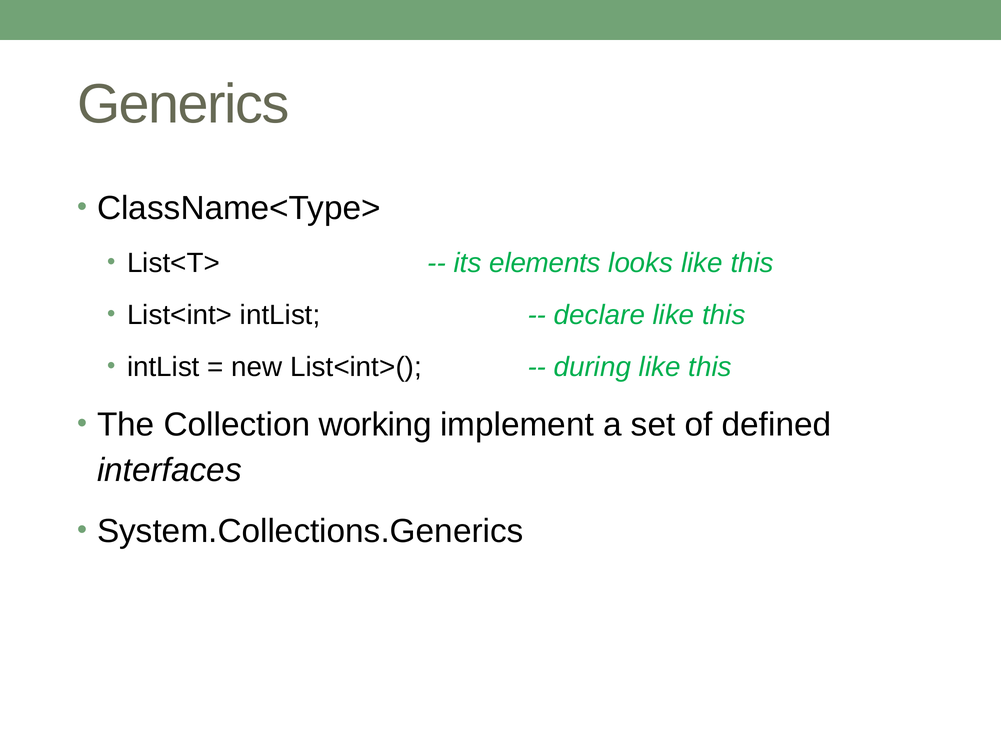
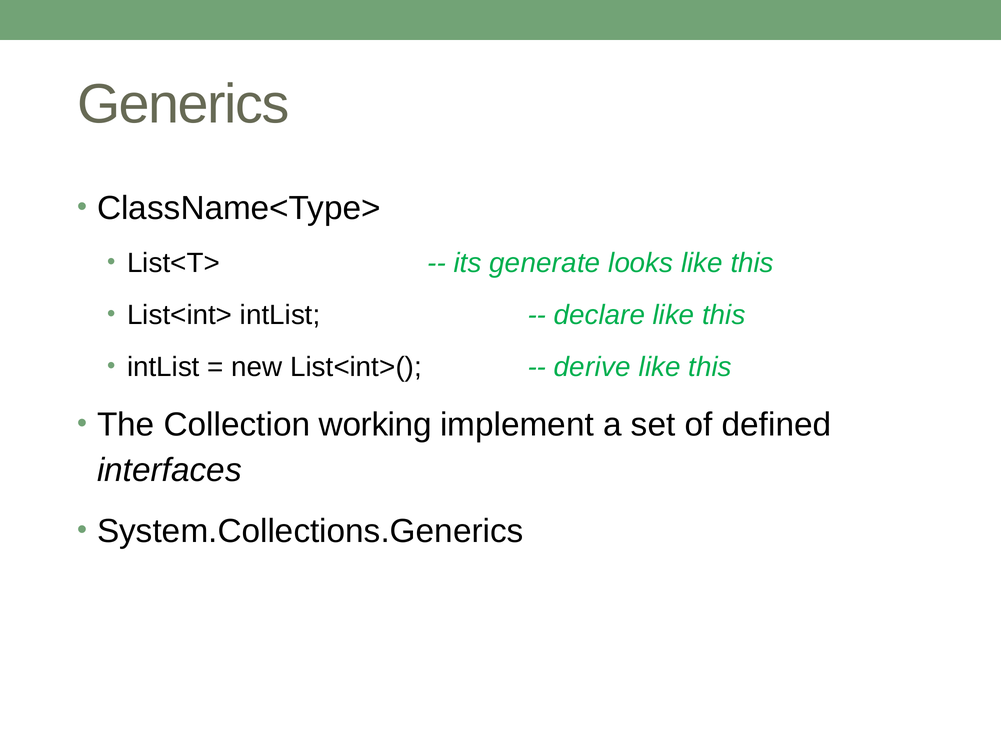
elements: elements -> generate (545, 263)
during: during -> derive (592, 367)
